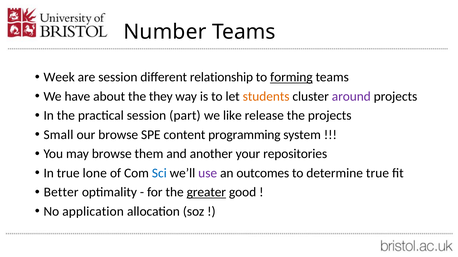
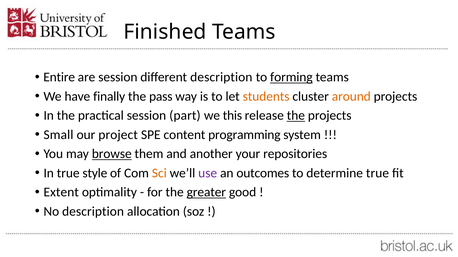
Number: Number -> Finished (165, 32)
Week: Week -> Entire (59, 77)
different relationship: relationship -> description (221, 77)
about: about -> finally (109, 97)
they: they -> pass (161, 97)
around colour: purple -> orange (351, 97)
like: like -> this (232, 116)
the underline: none -> present (296, 116)
our browse: browse -> project (118, 135)
browse underline: none -> present (112, 154)
lone: lone -> style (95, 173)
Sci colour: blue -> orange (159, 173)
Better: Better -> Extent (61, 193)
No application: application -> description (93, 212)
